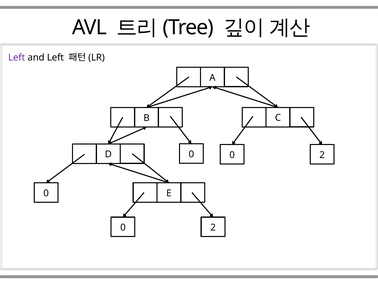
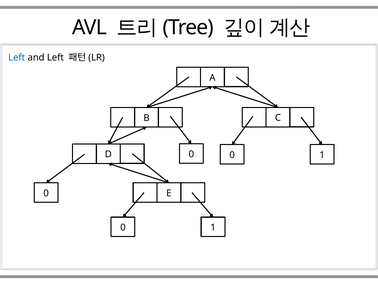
Left colour: purple -> blue (17, 58)
2: 2 -> 1 (322, 155)
2: 2 -> 1 (213, 228)
